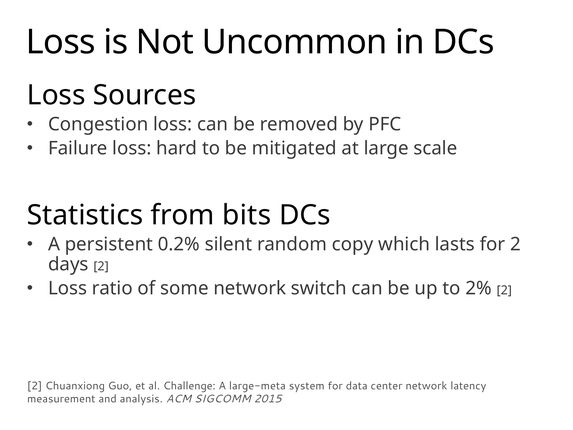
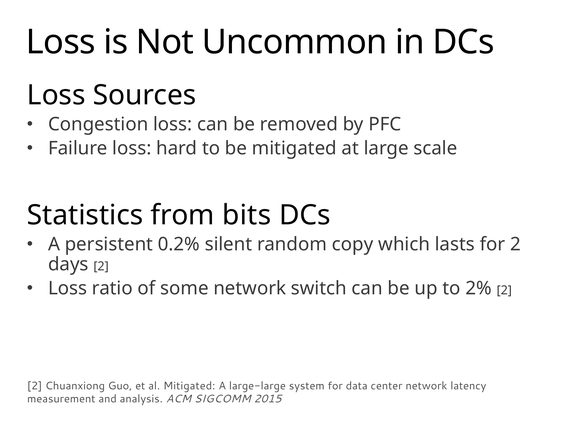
al Challenge: Challenge -> Mitigated (189, 386)
large-meta: large-meta -> large-large (257, 386)
